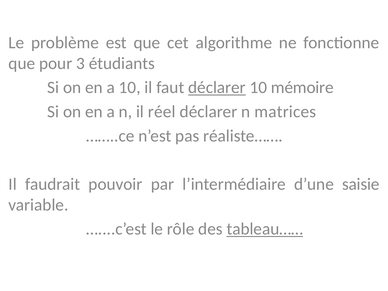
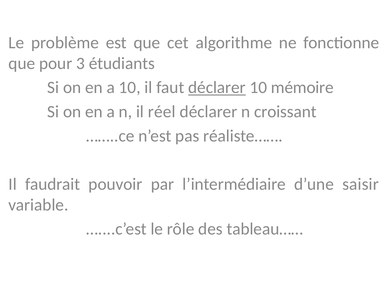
matrices: matrices -> croissant (285, 112)
saisie: saisie -> saisir (361, 184)
tableau…… underline: present -> none (265, 229)
